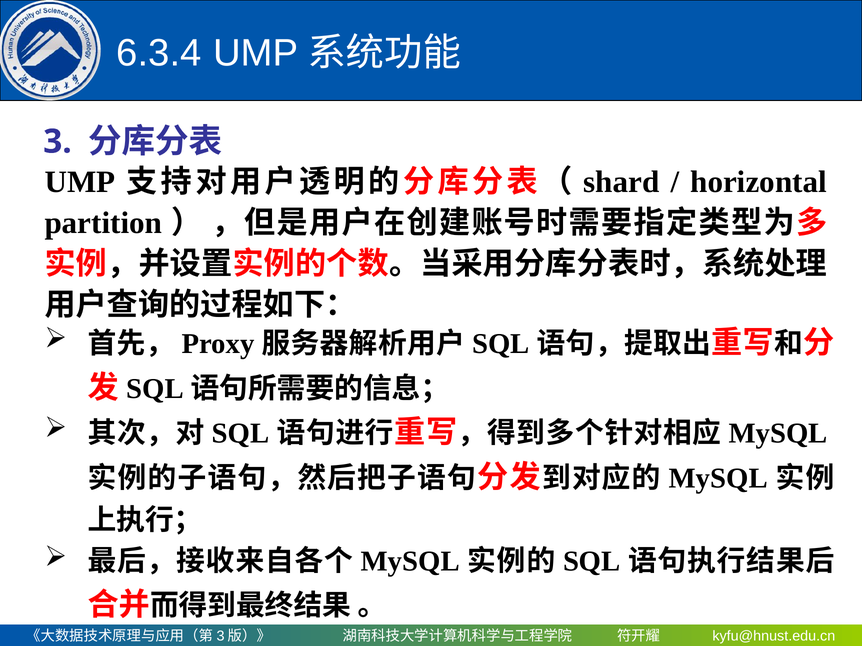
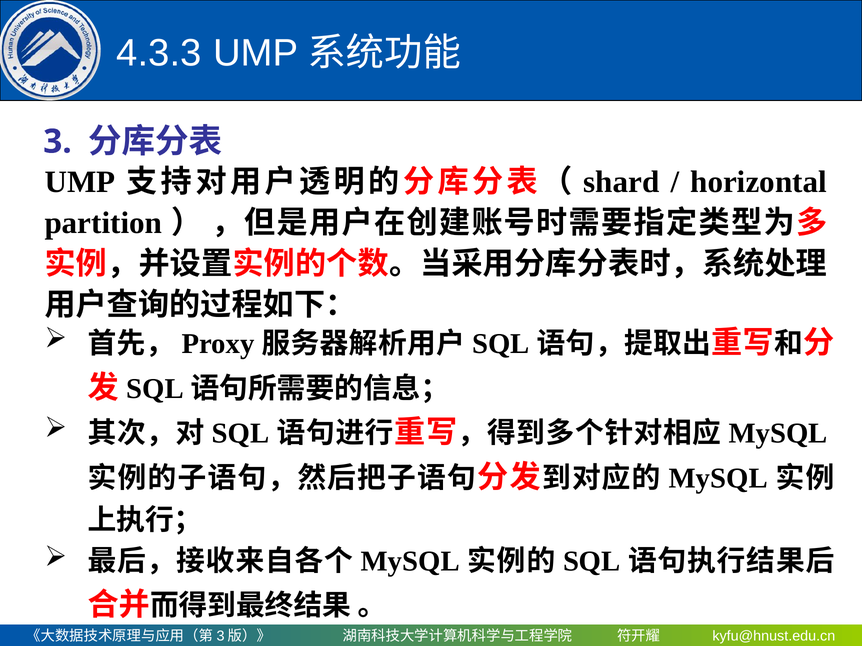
6.3.4: 6.3.4 -> 4.3.3 (159, 53)
